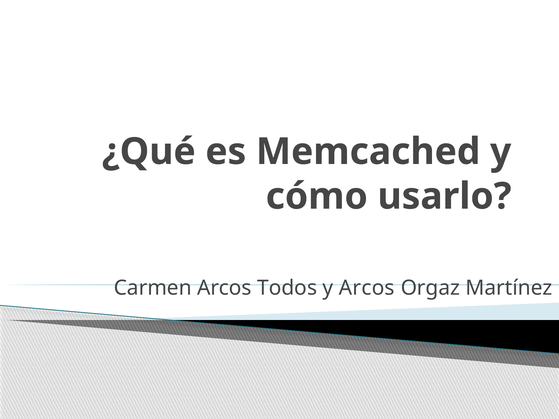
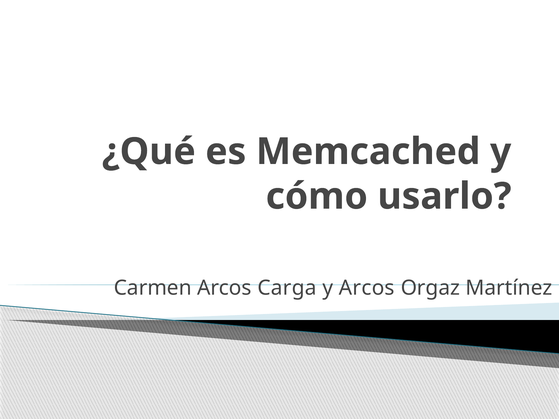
Todos: Todos -> Carga (287, 288)
